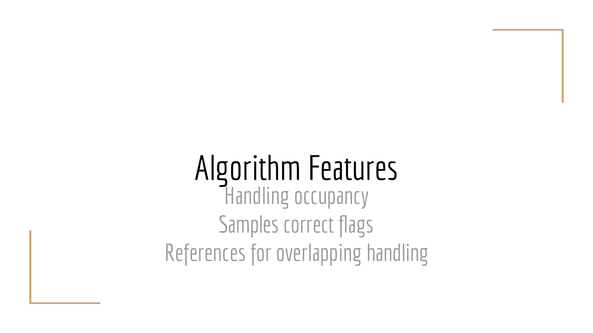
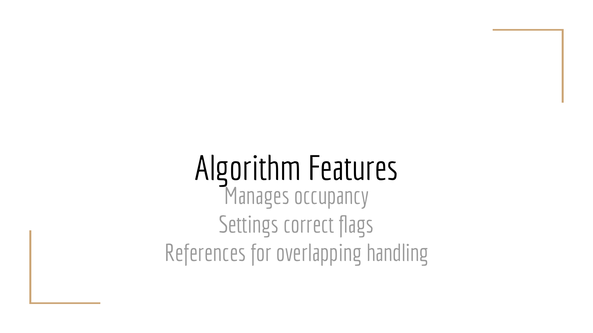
Handling: Handling -> Manages (257, 197)
Samples: Samples -> Settings (249, 225)
